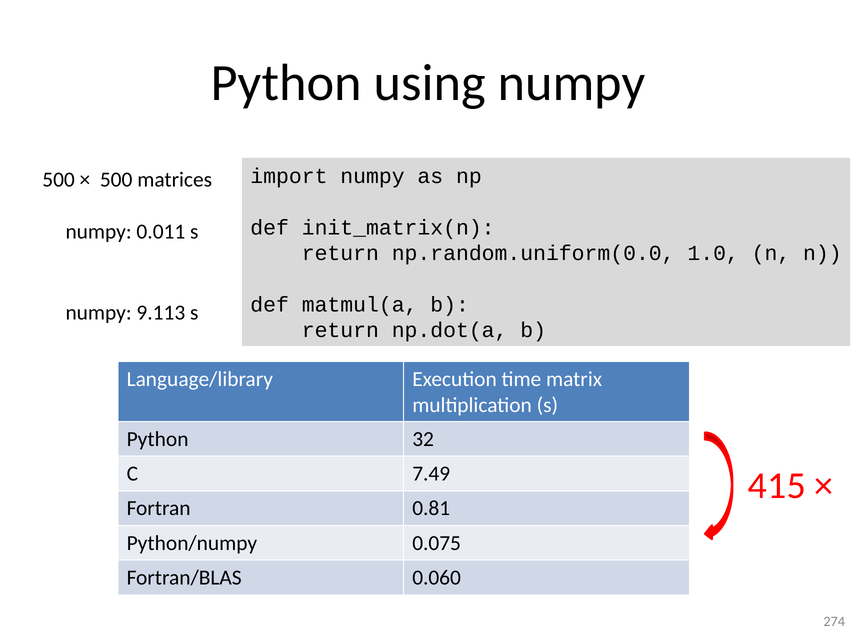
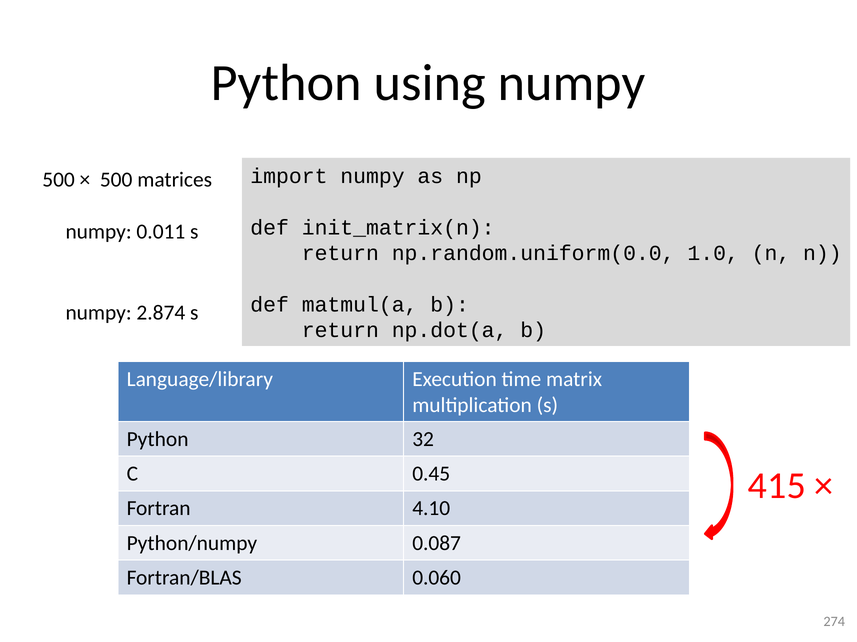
9.113: 9.113 -> 2.874 (161, 313)
7.49: 7.49 -> 0.45 (431, 474)
0.81: 0.81 -> 4.10 (431, 509)
0.075: 0.075 -> 0.087 (437, 544)
